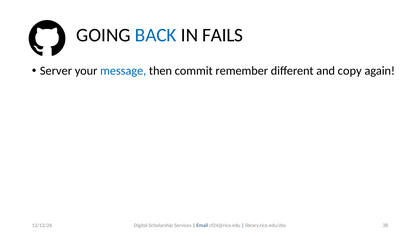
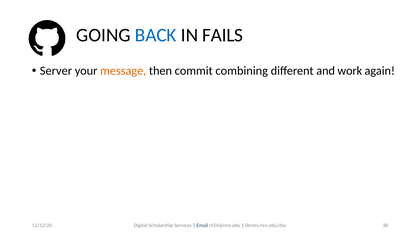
message colour: blue -> orange (123, 71)
remember: remember -> combining (242, 71)
copy: copy -> work (350, 71)
